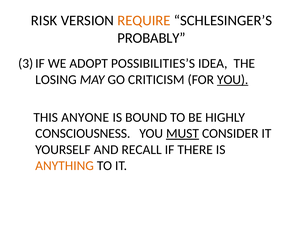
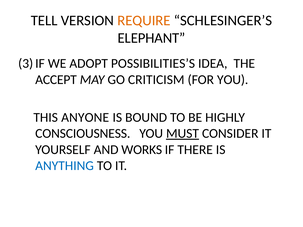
RISK: RISK -> TELL (44, 20)
PROBABLY: PROBABLY -> ELEPHANT (152, 38)
LOSING: LOSING -> ACCEPT (56, 80)
YOU underline: present -> none (233, 80)
RECALL: RECALL -> WORKS (142, 150)
ANYTHING colour: orange -> blue (65, 166)
